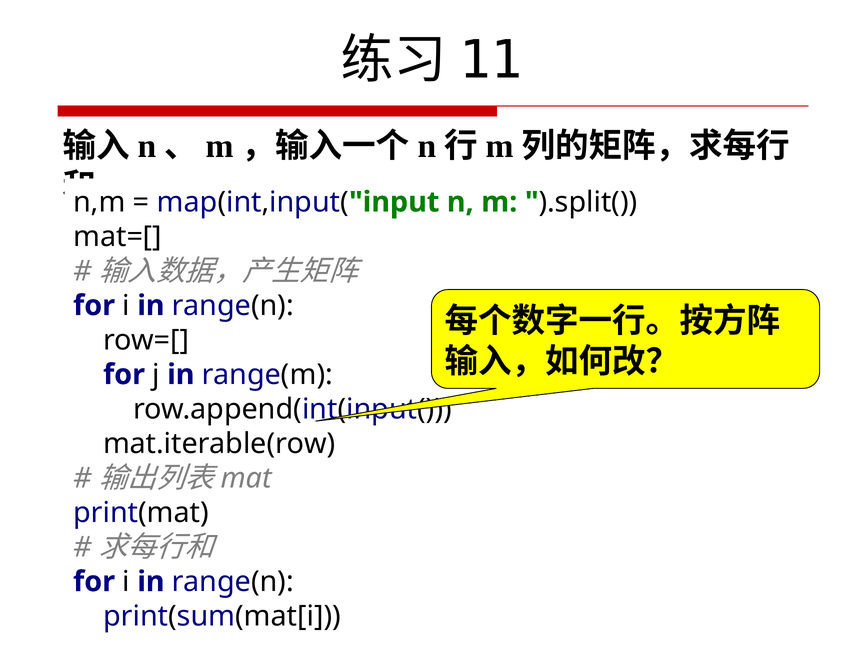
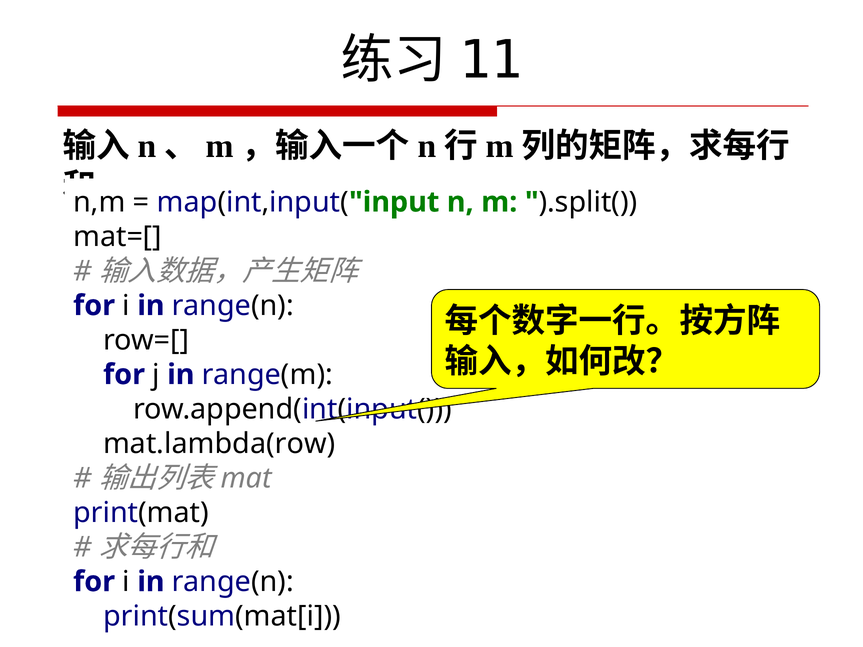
mat.iterable(row: mat.iterable(row -> mat.lambda(row (219, 444)
